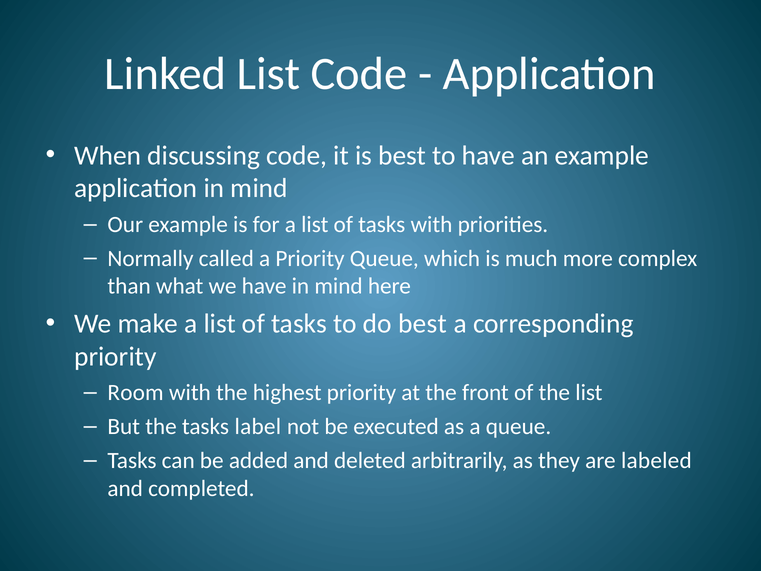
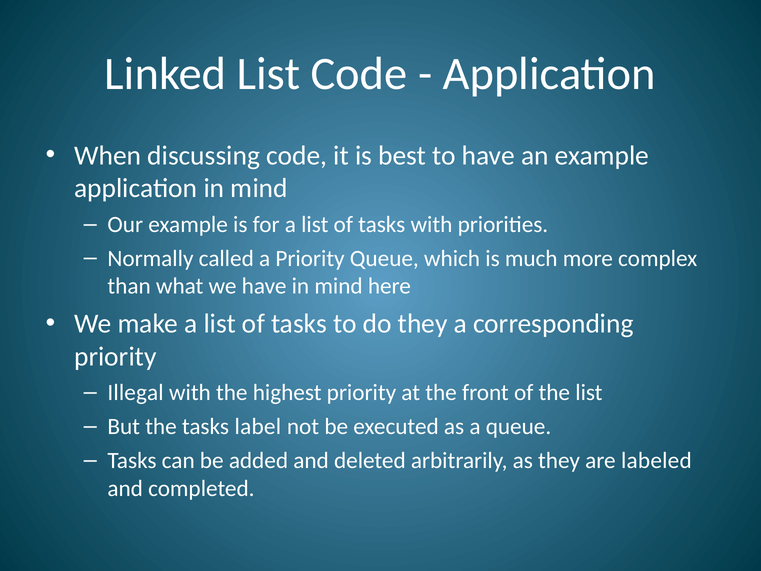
do best: best -> they (423, 324)
Room: Room -> Illegal (136, 393)
